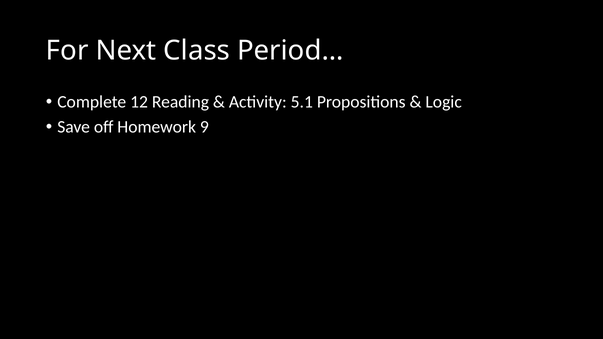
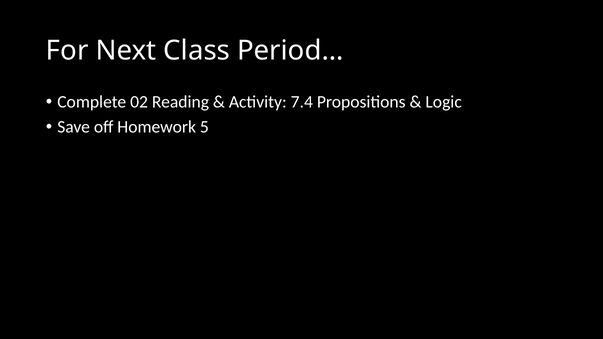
12: 12 -> 02 (139, 102)
5.1: 5.1 -> 7.4 (302, 102)
9: 9 -> 5 (204, 127)
